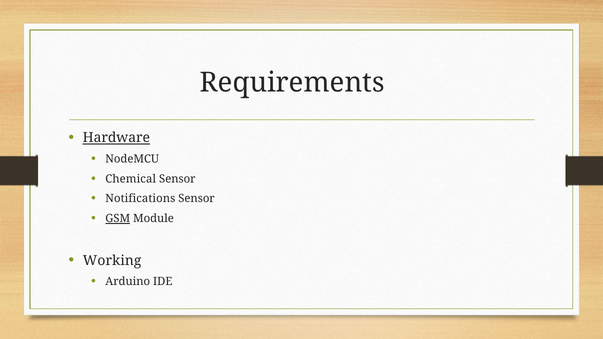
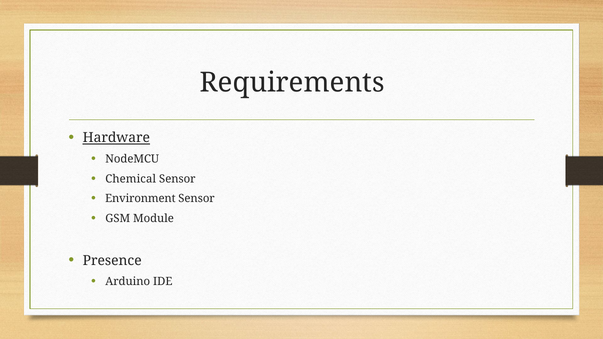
Notifications: Notifications -> Environment (140, 199)
GSM underline: present -> none (118, 219)
Working: Working -> Presence (112, 261)
